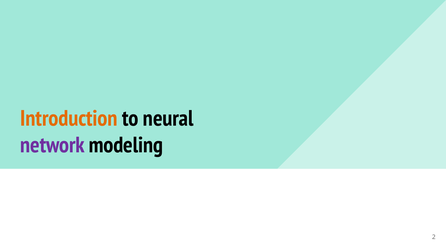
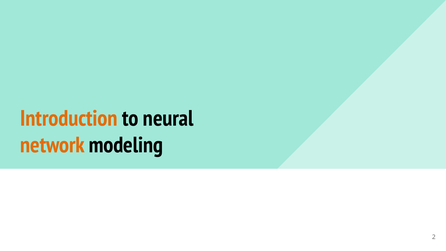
network colour: purple -> orange (53, 145)
